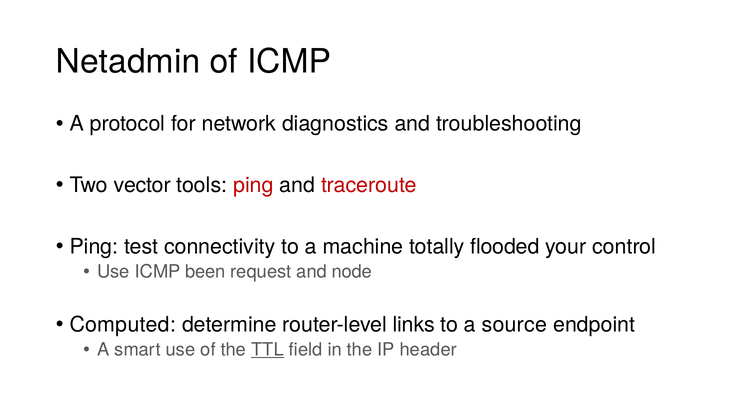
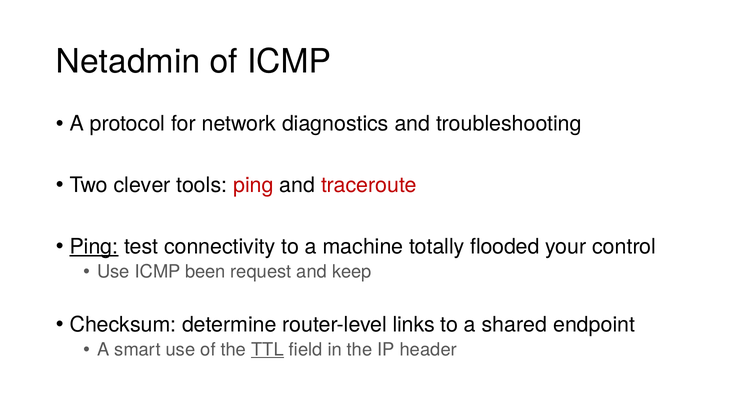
vector: vector -> clever (142, 185)
Ping underline: none -> present (94, 247)
node: node -> keep (352, 272)
Computed: Computed -> Checksum (123, 325)
source: source -> shared (514, 325)
